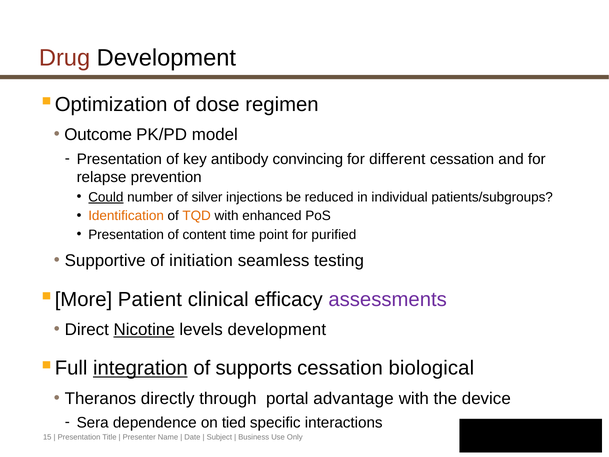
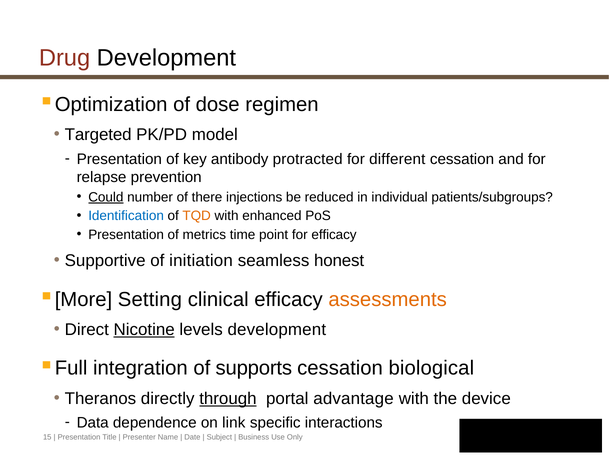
Outcome: Outcome -> Targeted (98, 135)
convincing: convincing -> protracted (308, 159)
silver: silver -> there (207, 197)
Identification colour: orange -> blue (126, 216)
content: content -> metrics (204, 234)
for purified: purified -> efficacy (334, 234)
testing: testing -> honest (339, 261)
Patient: Patient -> Setting (150, 299)
assessments colour: purple -> orange (388, 299)
integration underline: present -> none (140, 368)
through underline: none -> present (228, 398)
Sera: Sera -> Data (93, 423)
tied: tied -> link (234, 423)
